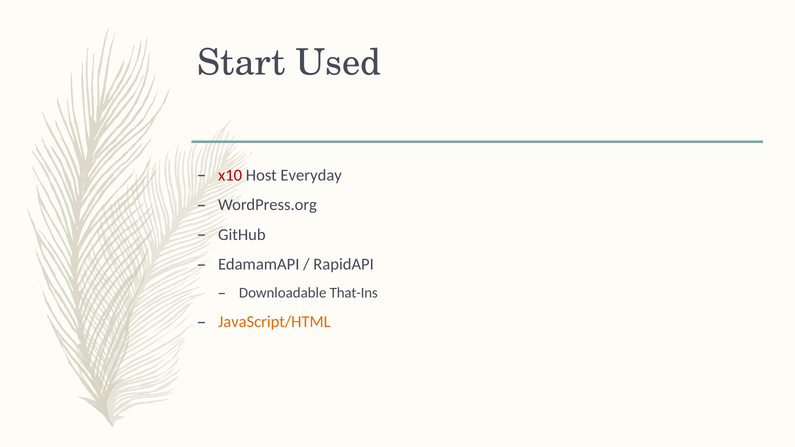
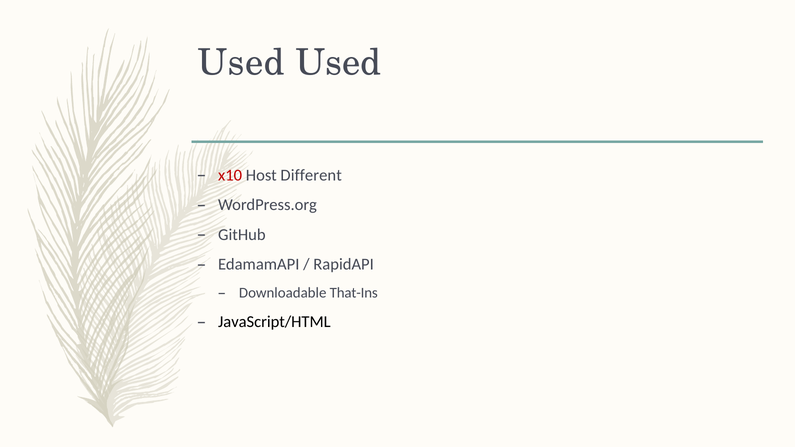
Start: Start -> Used (241, 63)
Everyday: Everyday -> Different (311, 175)
JavaScript/HTML colour: orange -> black (274, 322)
